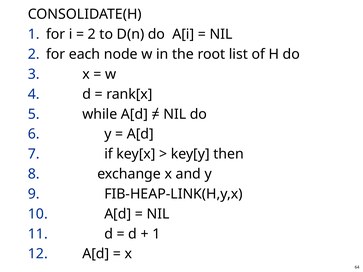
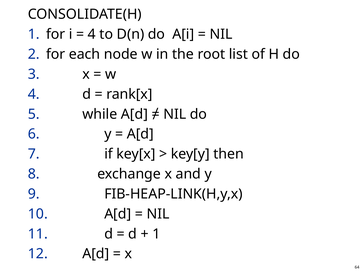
2: 2 -> 4 (92, 34)
